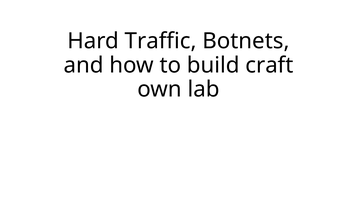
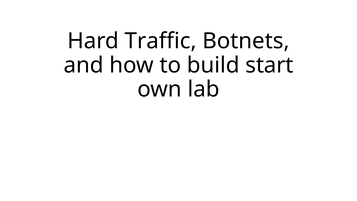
craft: craft -> start (269, 65)
